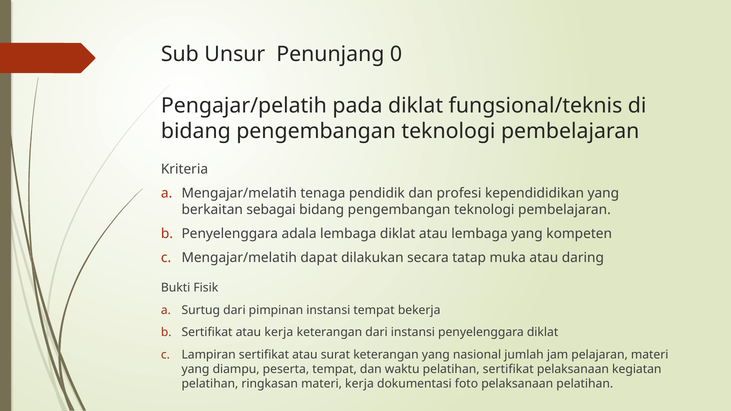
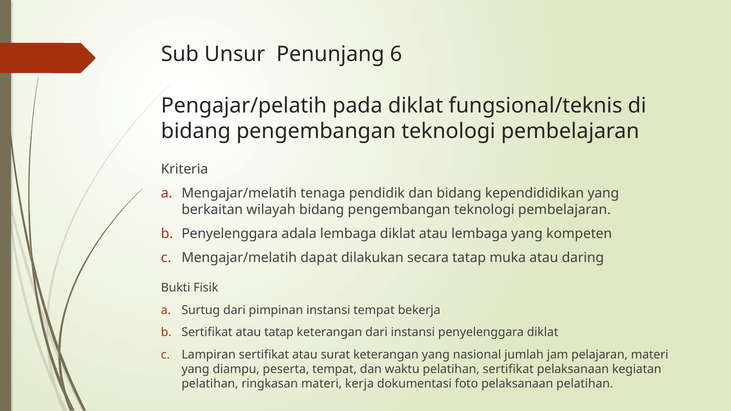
0: 0 -> 6 (396, 54)
dan profesi: profesi -> bidang (459, 193)
sebagai: sebagai -> wilayah (271, 210)
atau kerja: kerja -> tatap (279, 333)
